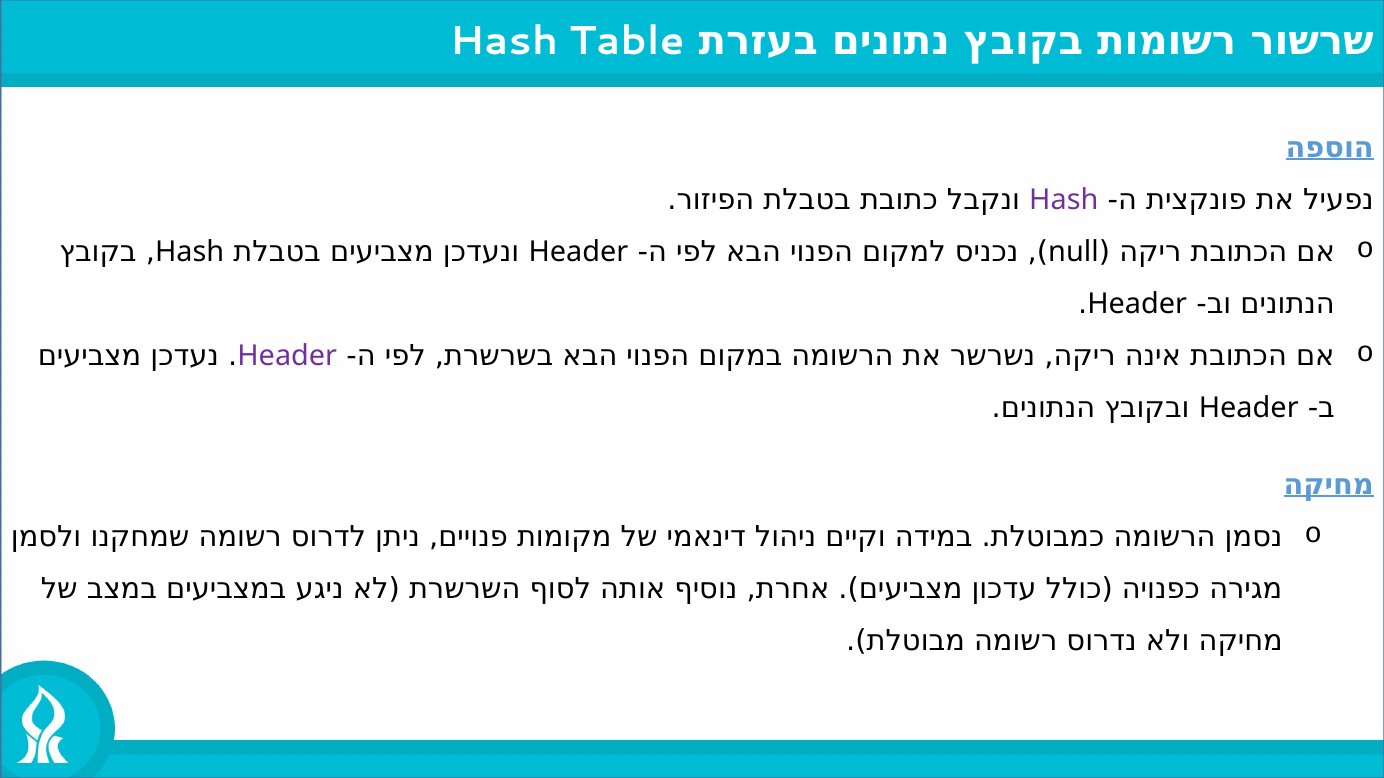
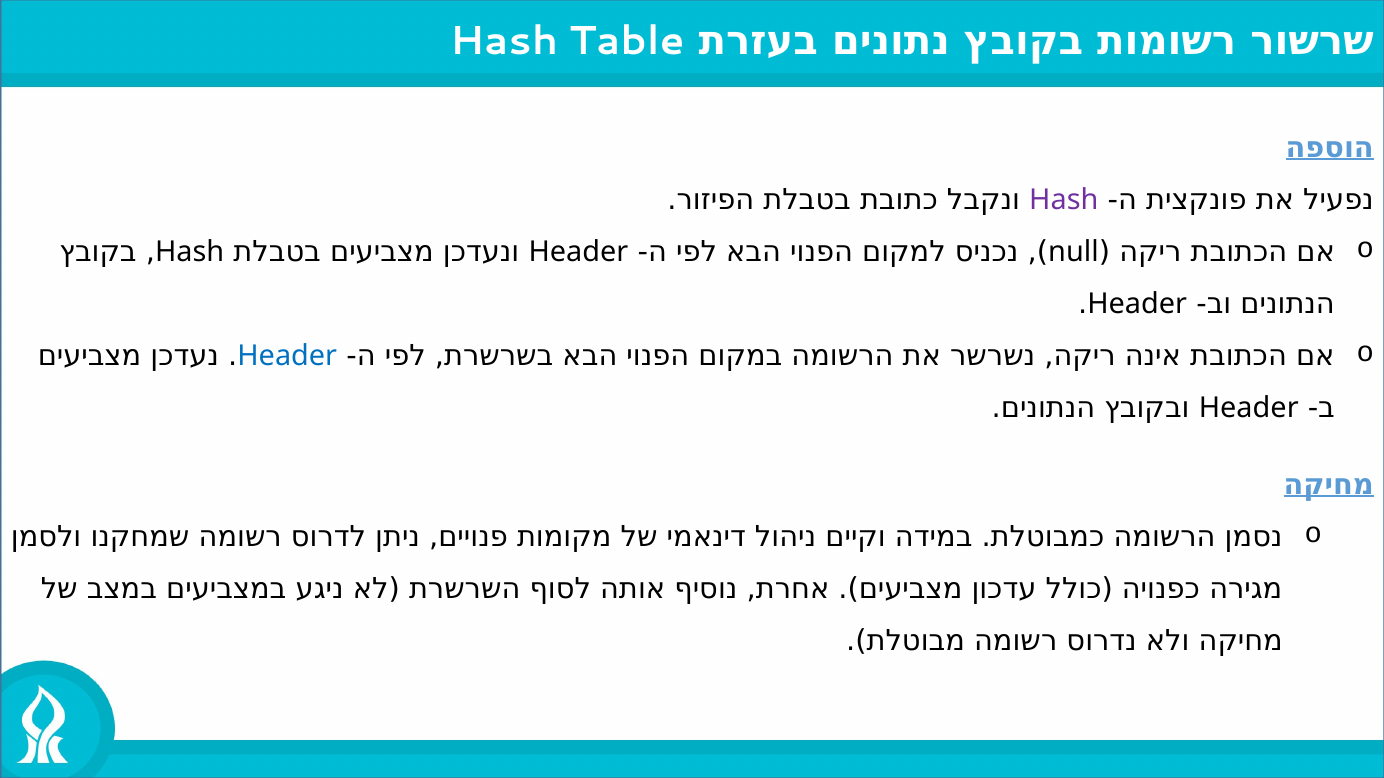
Header colour: purple -> blue (287, 356)
